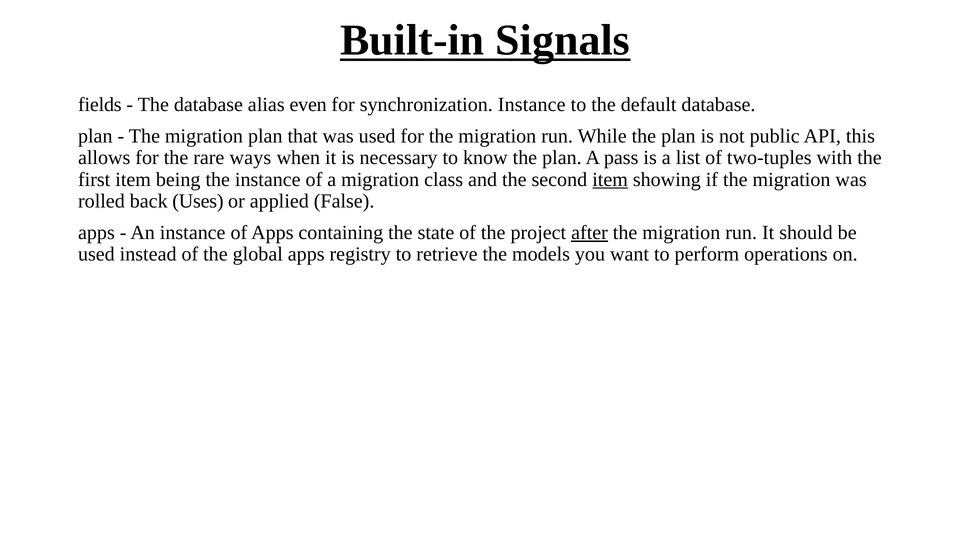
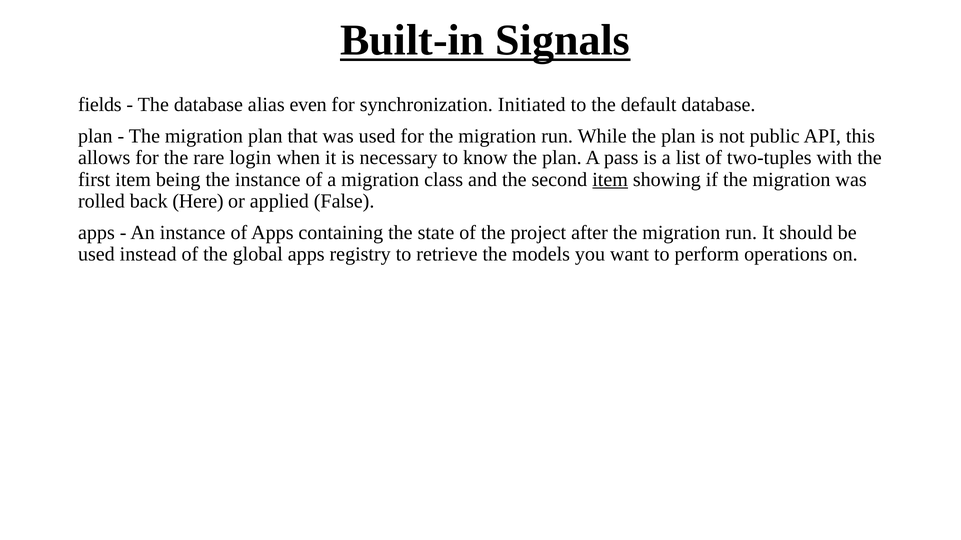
synchronization Instance: Instance -> Initiated (532, 105)
ways: ways -> login (250, 158)
Uses: Uses -> Here (198, 201)
after underline: present -> none (590, 233)
